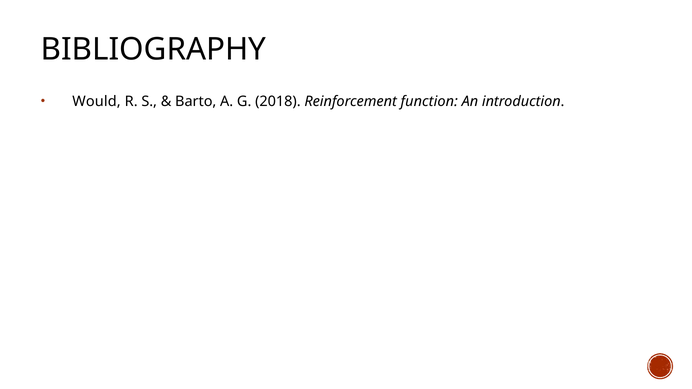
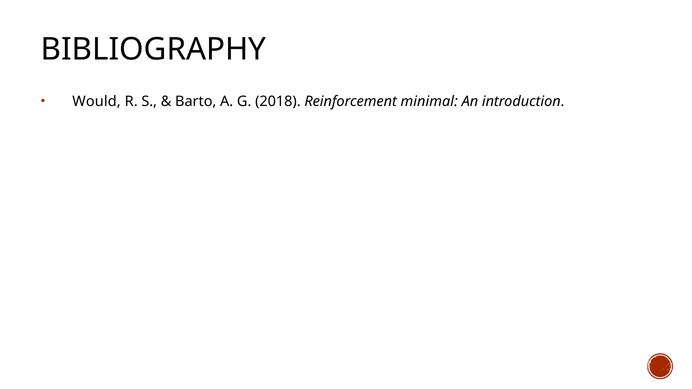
function: function -> minimal (429, 101)
